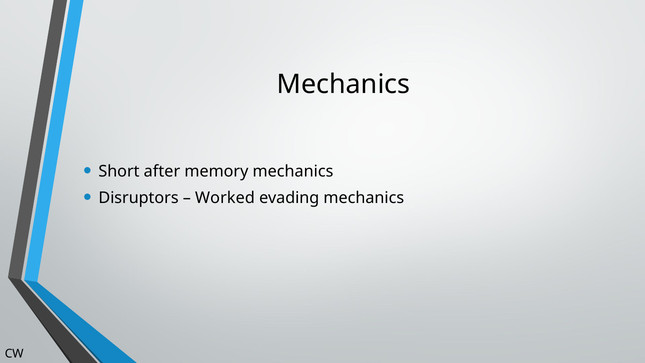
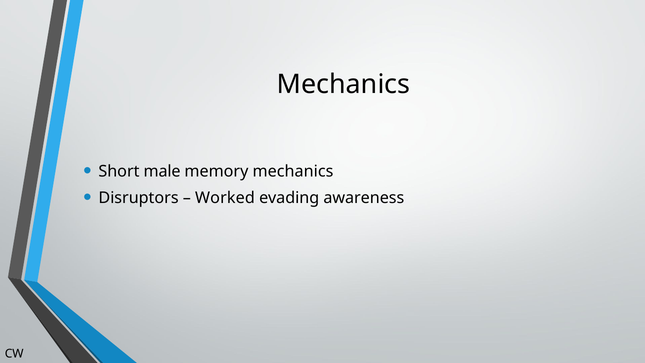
after: after -> male (162, 171)
evading mechanics: mechanics -> awareness (364, 198)
